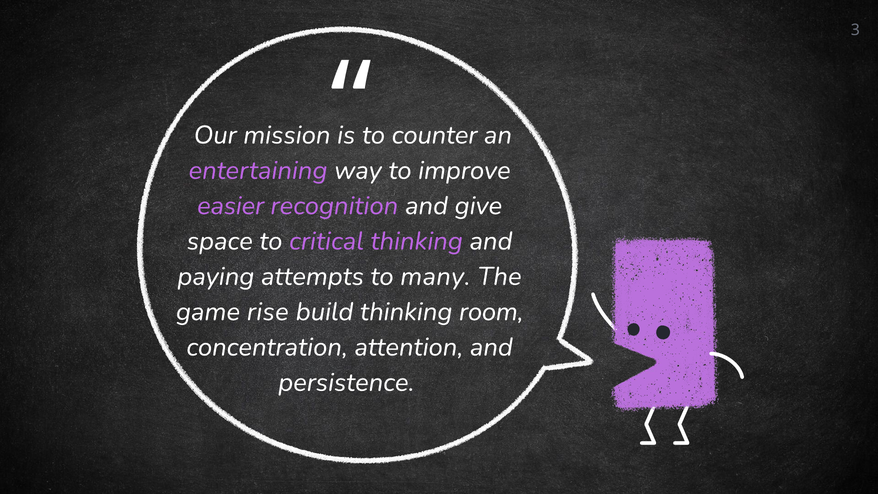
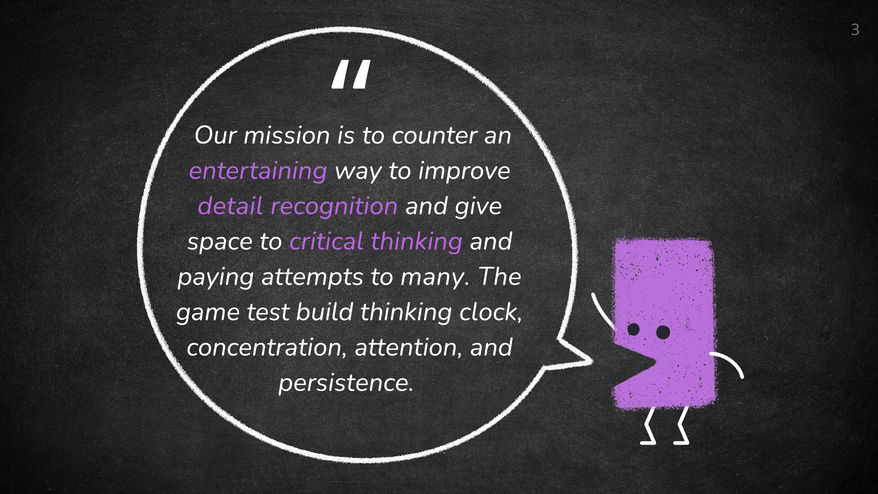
easier: easier -> detail (230, 206)
rise: rise -> test (268, 312)
room: room -> clock (491, 312)
